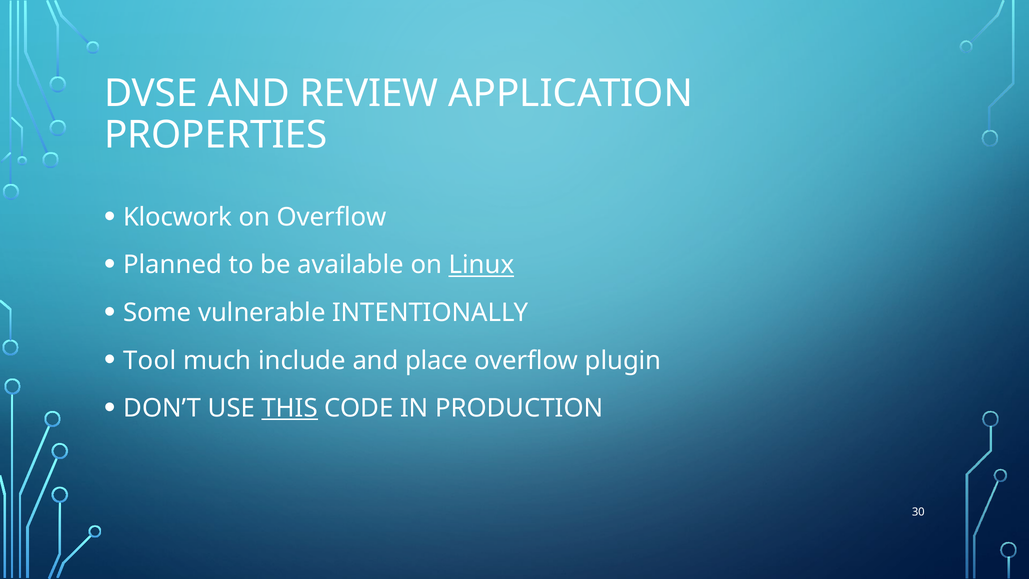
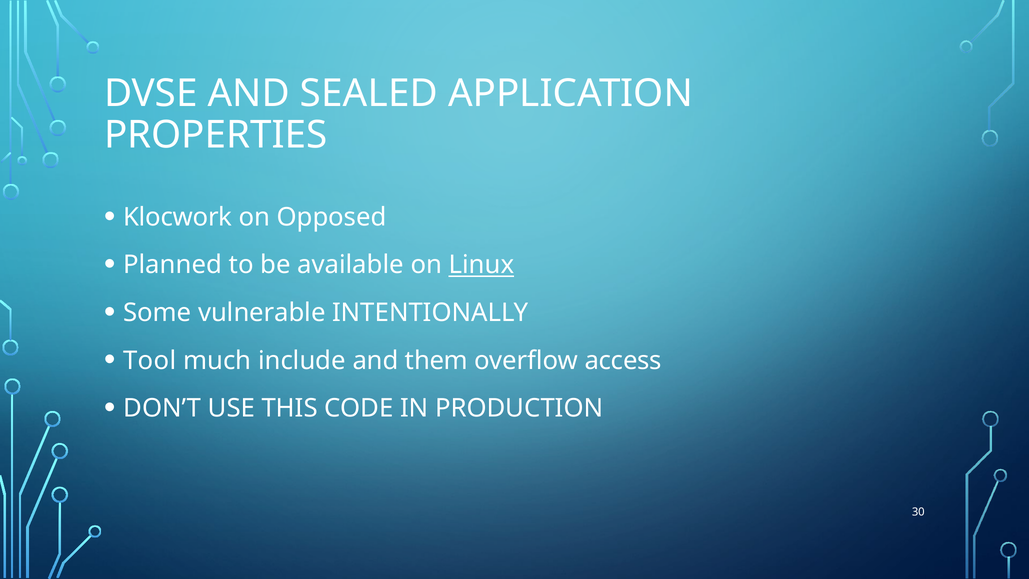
REVIEW: REVIEW -> SEALED (369, 93)
on Overflow: Overflow -> Opposed (332, 217)
place: place -> them (436, 360)
plugin: plugin -> access (623, 360)
THIS underline: present -> none (290, 408)
